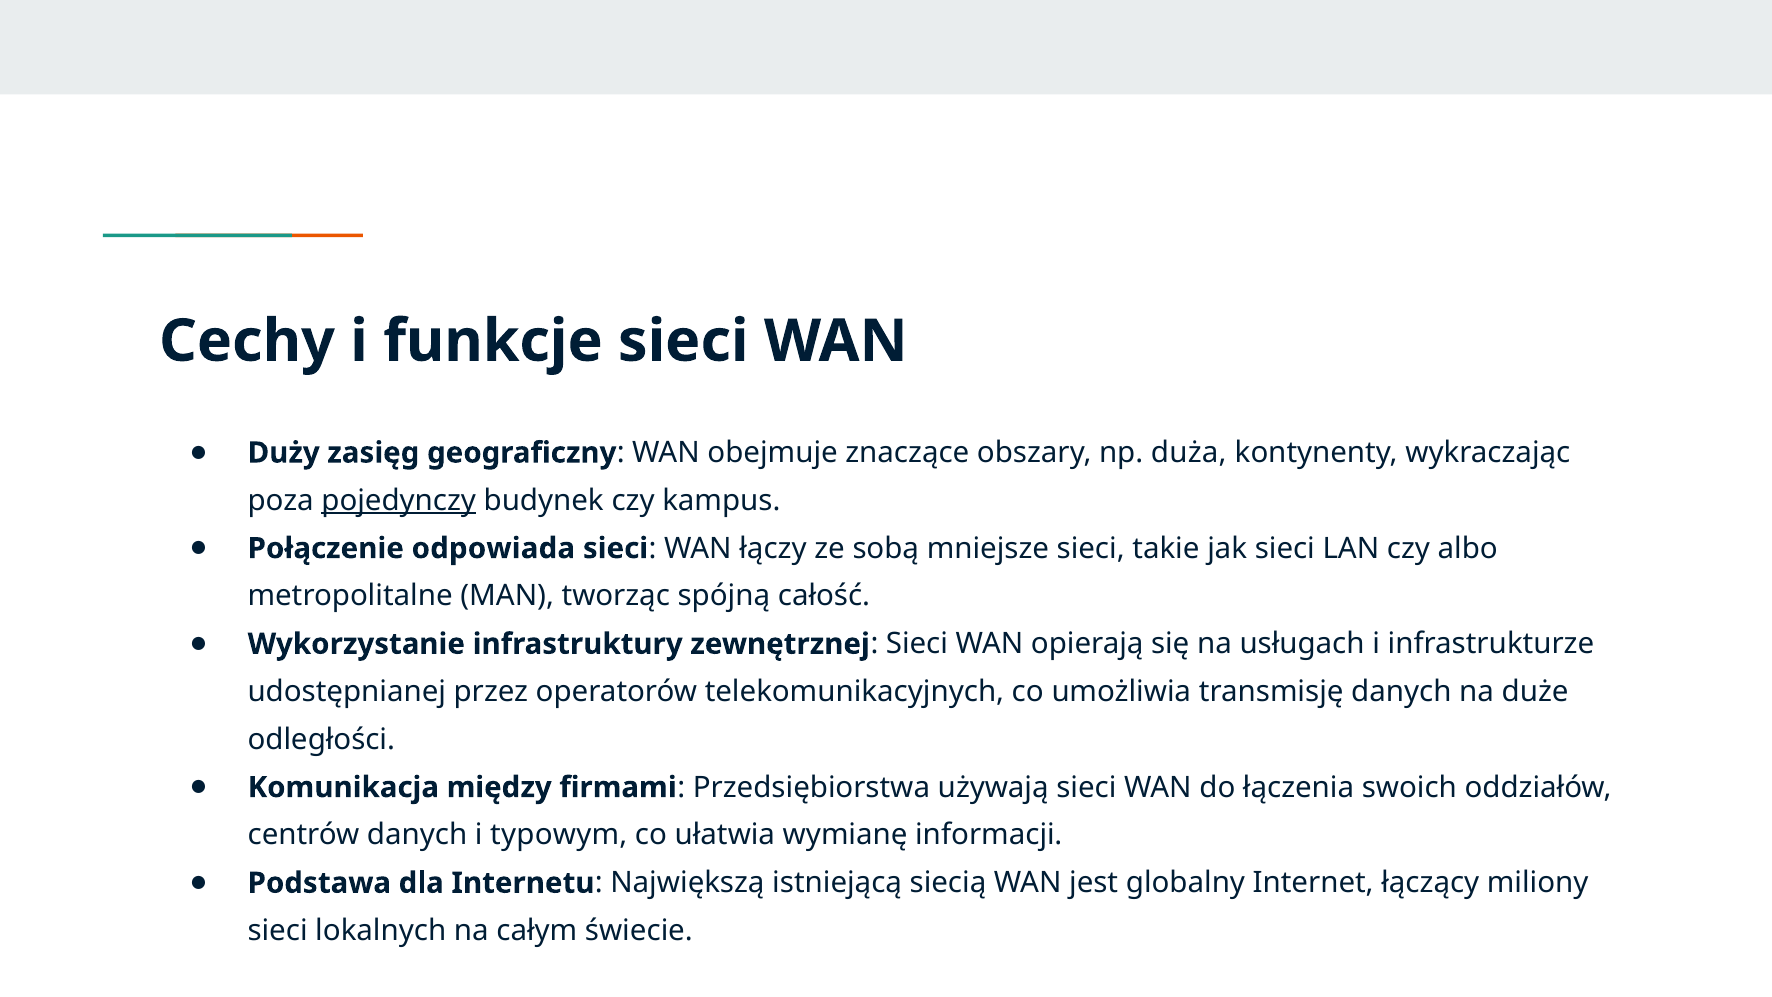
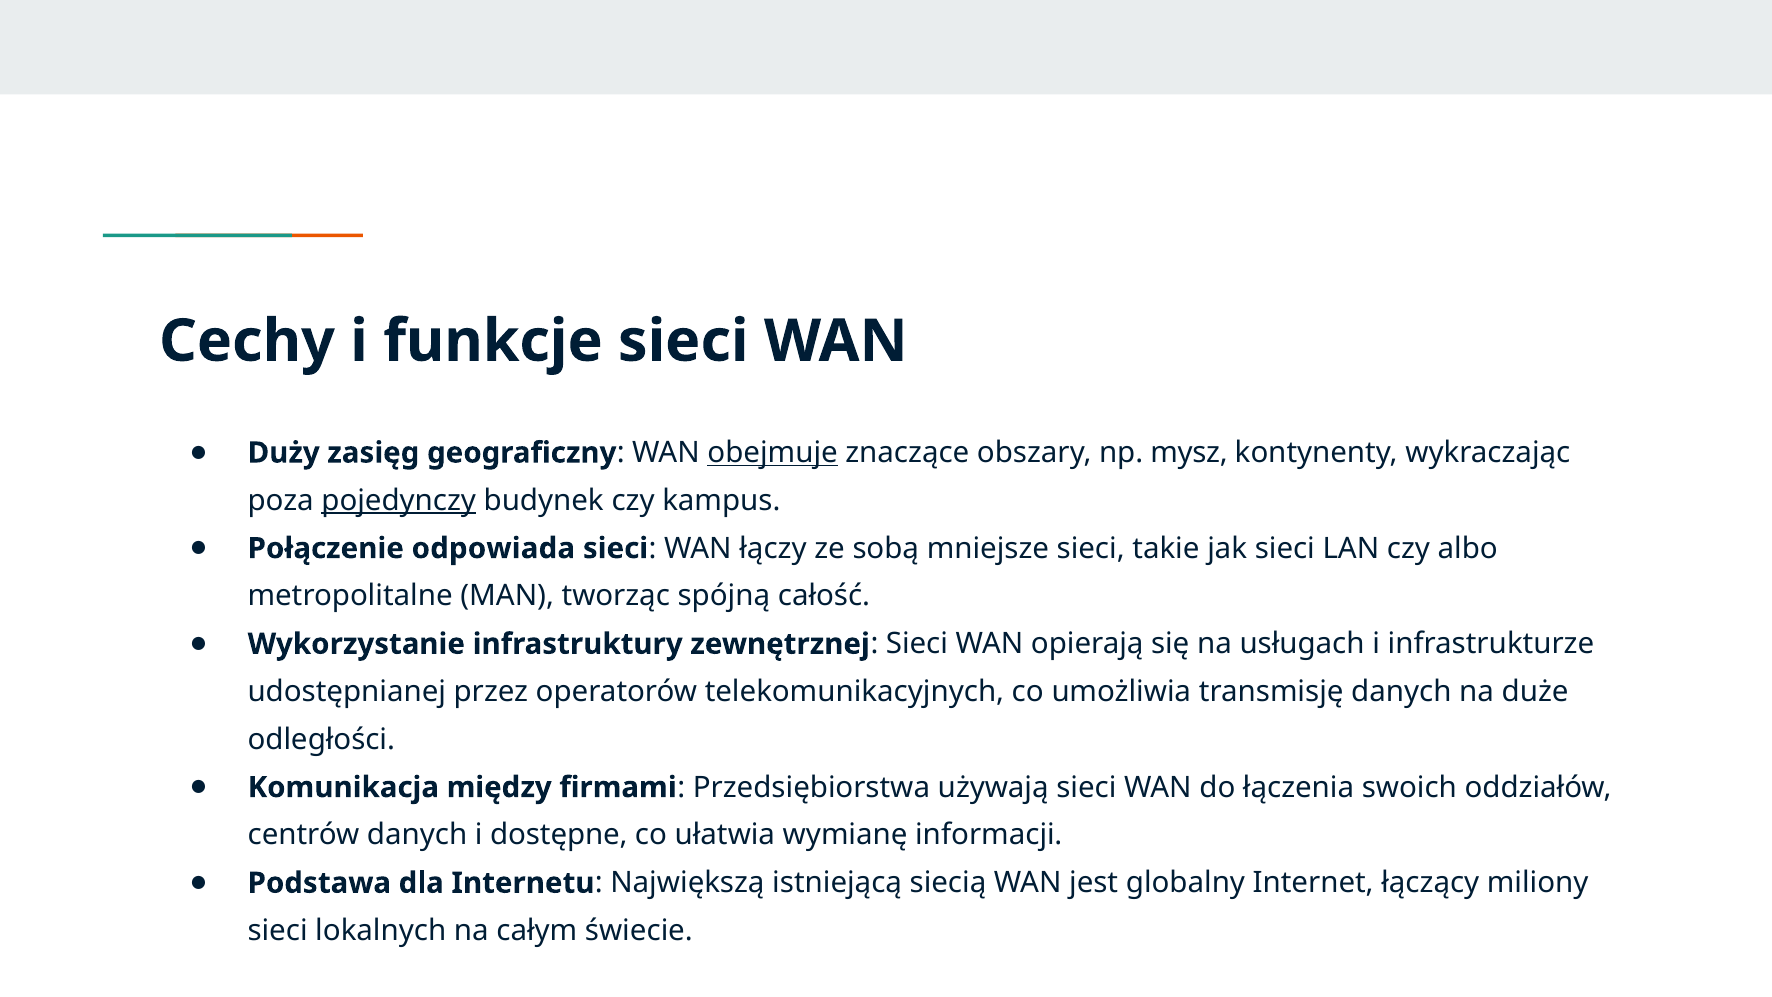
obejmuje underline: none -> present (773, 453)
duża: duża -> mysz (1189, 453)
typowym: typowym -> dostępne (559, 835)
